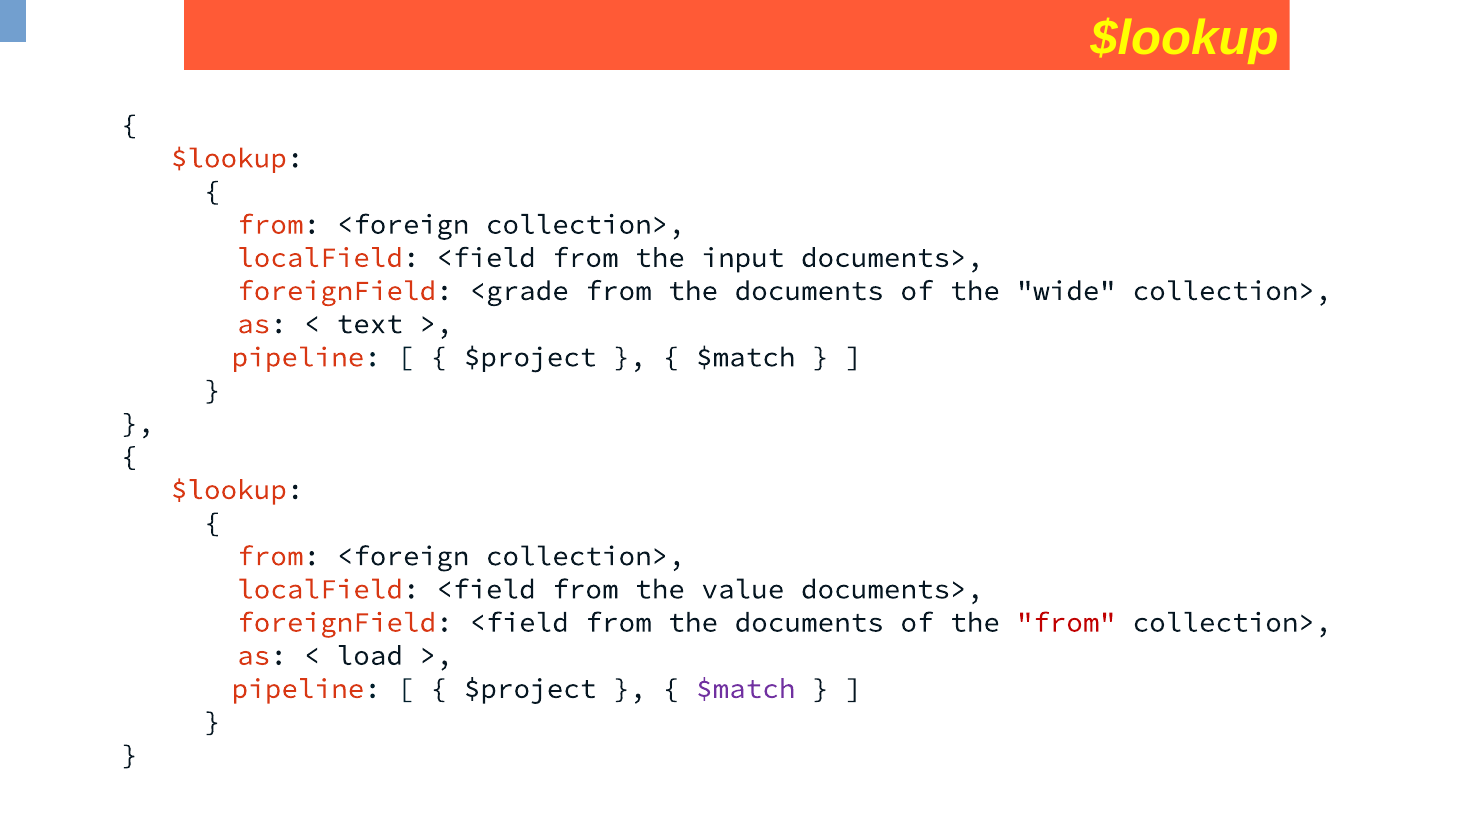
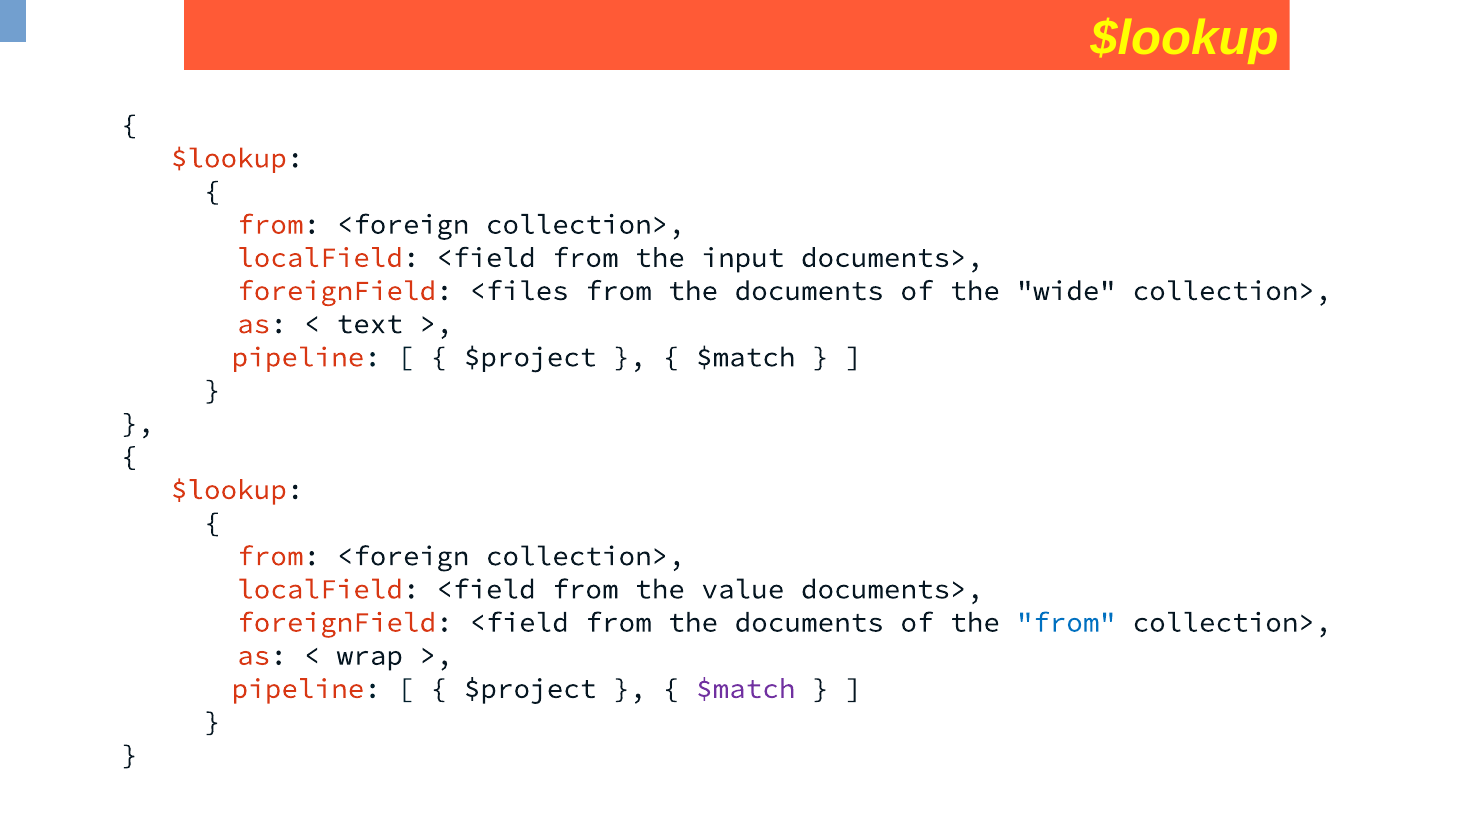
<grade: <grade -> <files (519, 291)
from colour: red -> blue (1066, 623)
load: load -> wrap (370, 656)
